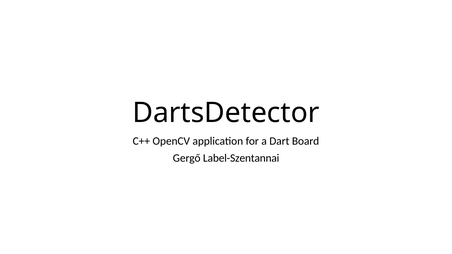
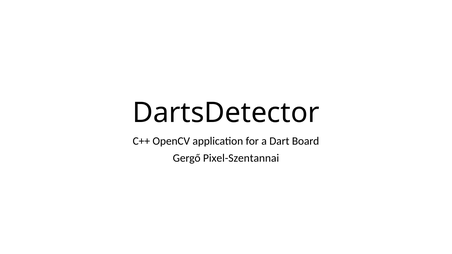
Label-Szentannai: Label-Szentannai -> Pixel-Szentannai (241, 158)
